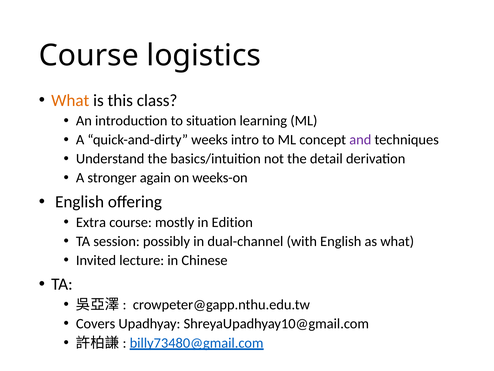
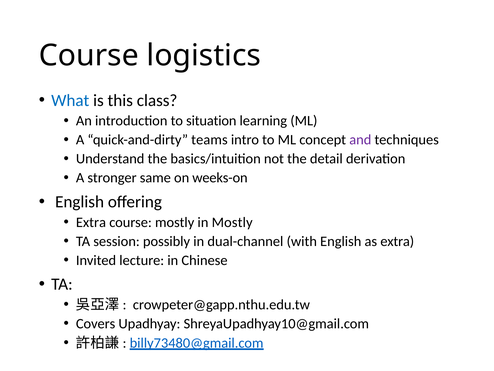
What colour: orange -> blue (70, 100)
weeks: weeks -> teams (209, 140)
again: again -> same (155, 178)
in Edition: Edition -> Mostly (232, 222)
as what: what -> extra (397, 241)
